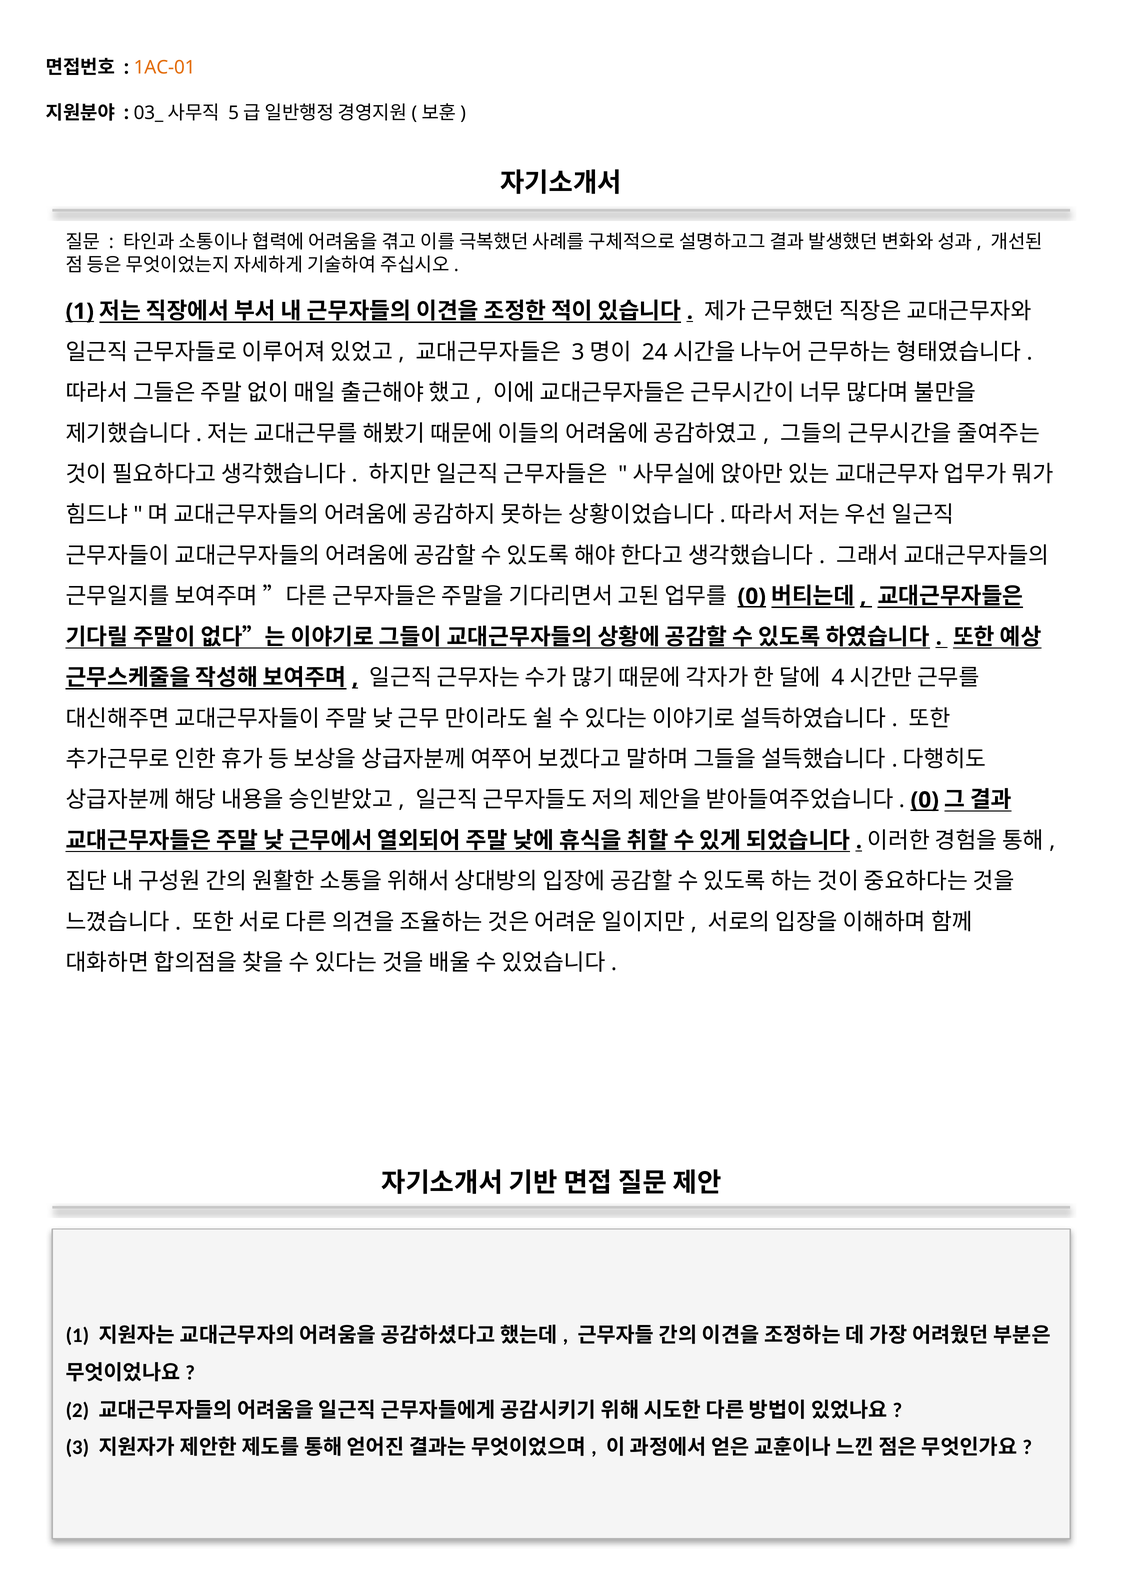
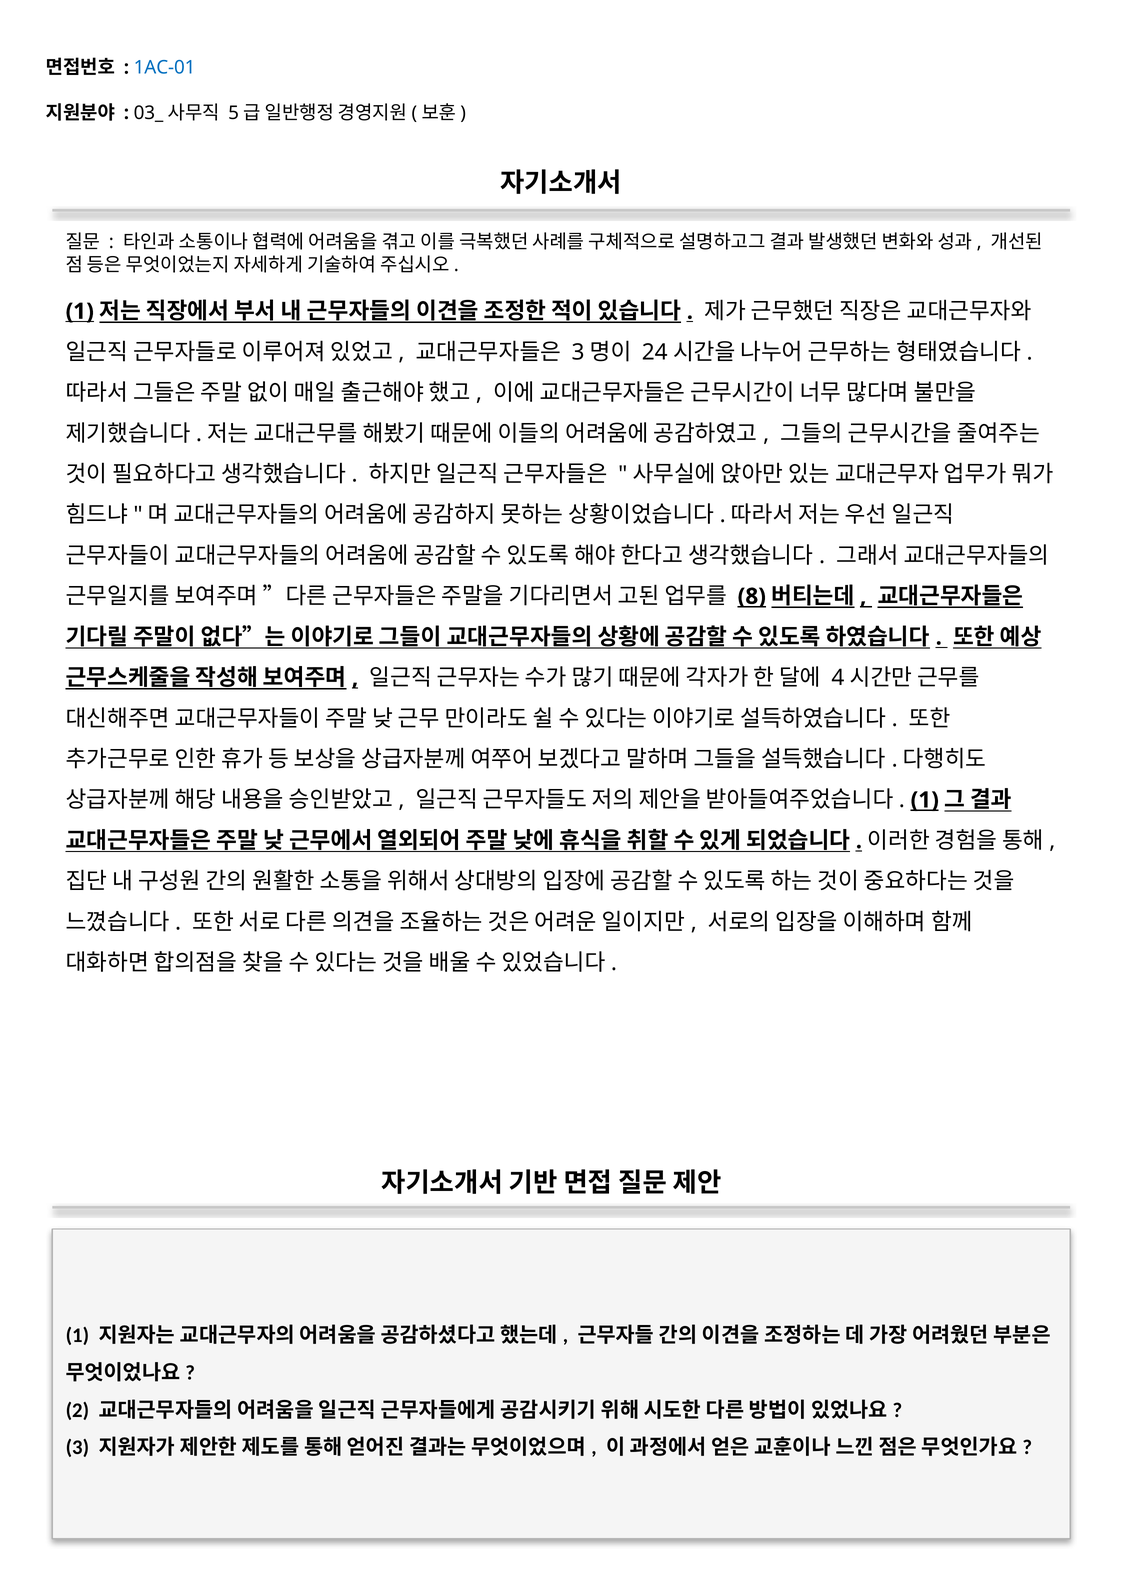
1AC-01 colour: orange -> blue (165, 67)
0: 0 -> 8 (752, 596)
0: 0 -> 1 (925, 800)
